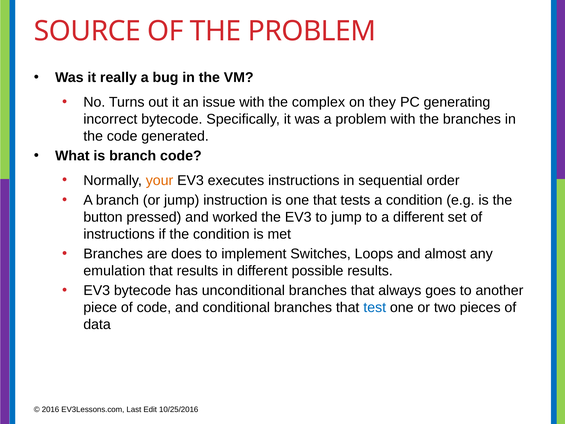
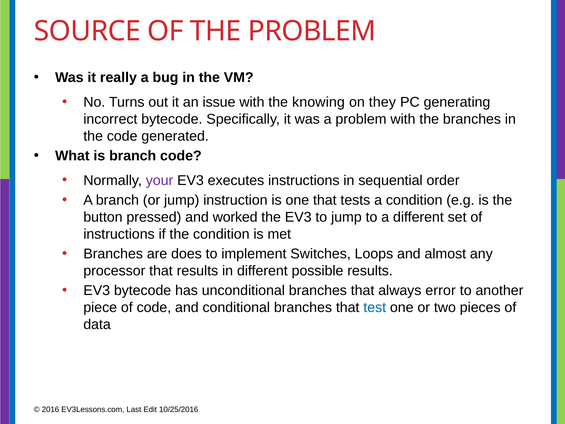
complex: complex -> knowing (318, 102)
your colour: orange -> purple (159, 180)
emulation: emulation -> processor (114, 271)
goes: goes -> error (441, 290)
